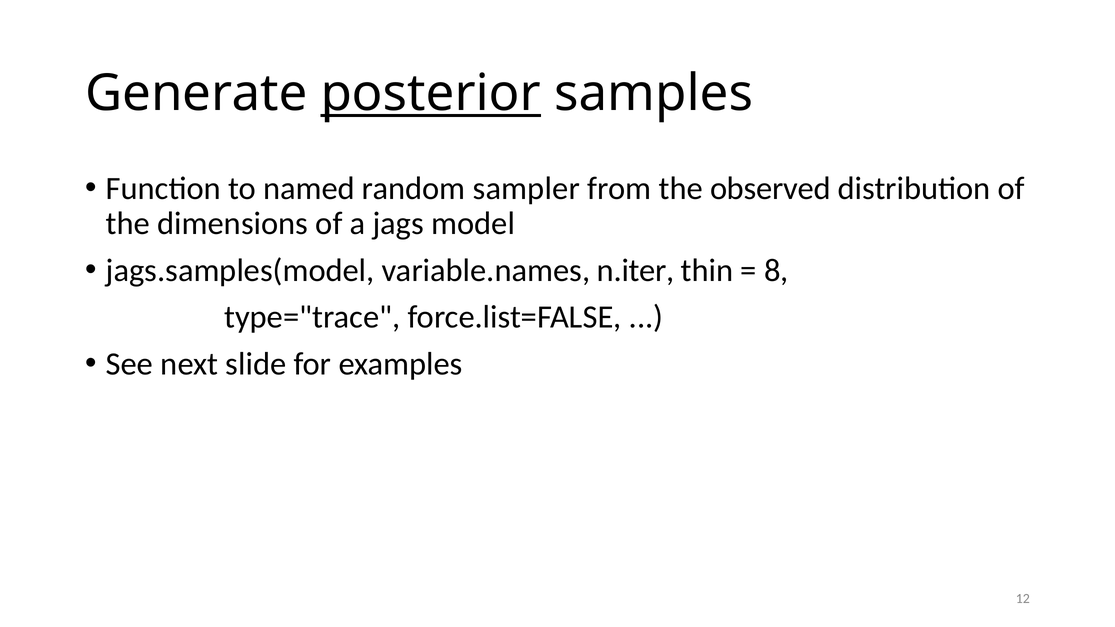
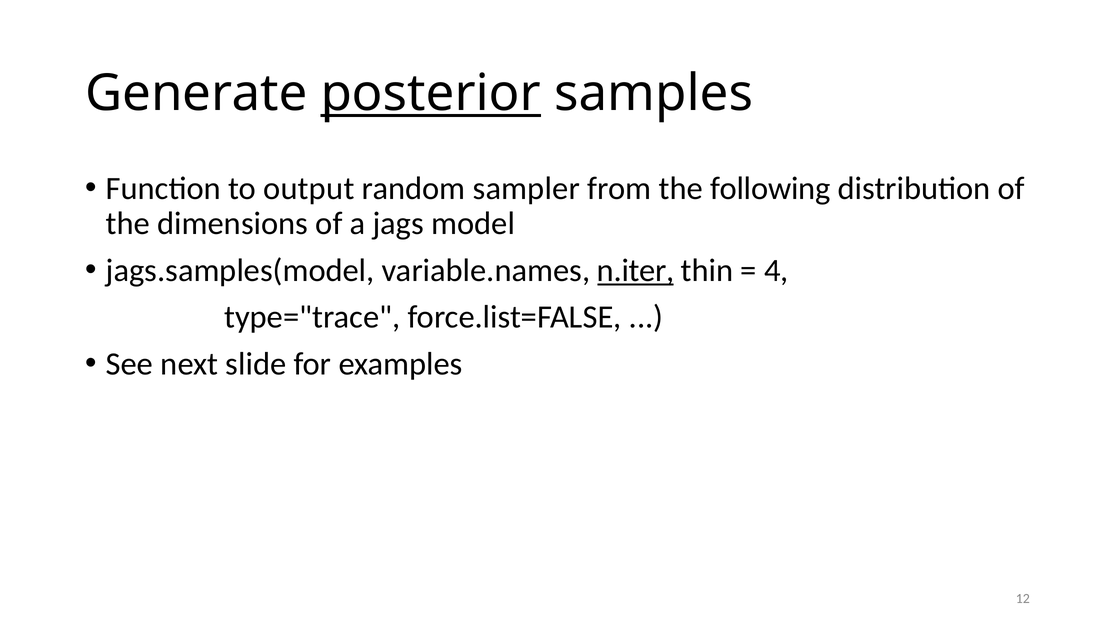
named: named -> output (309, 189)
observed: observed -> following (770, 189)
n.iter underline: none -> present (636, 270)
8: 8 -> 4 (776, 270)
